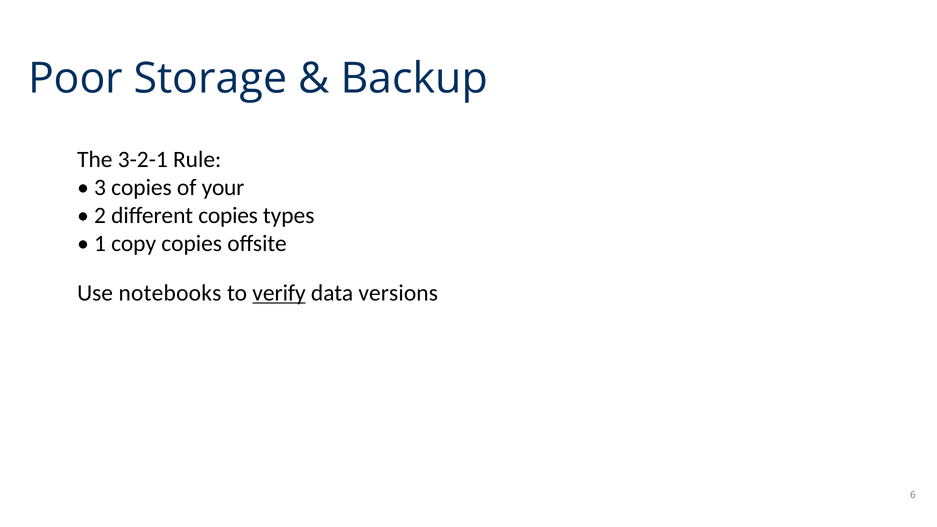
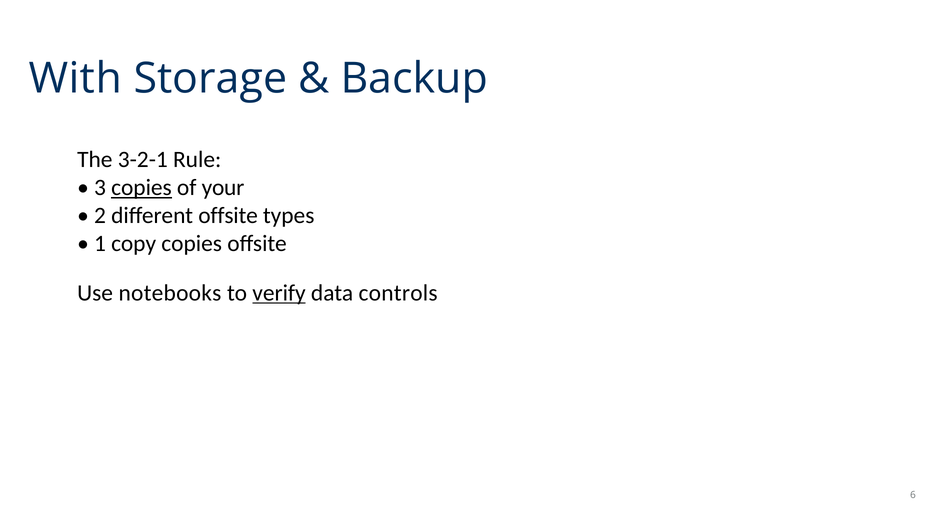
Poor: Poor -> With (75, 79)
copies underline: none -> present (141, 188)
different copies: copies -> offsite (228, 216)
versions: versions -> controls (398, 293)
